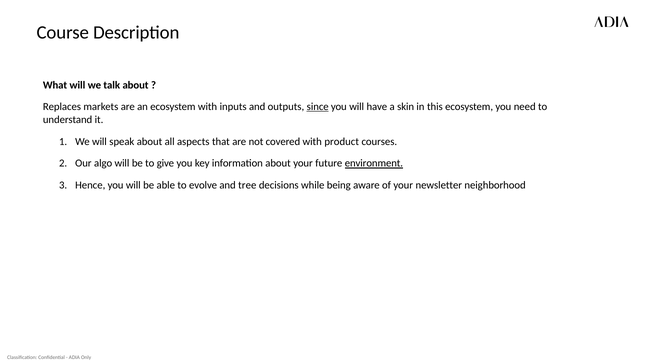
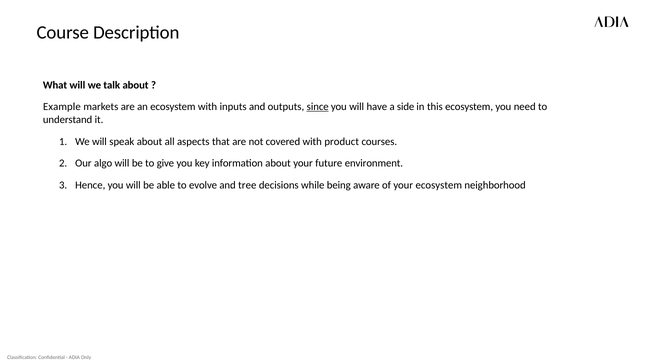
Replaces: Replaces -> Example (62, 107)
skin: skin -> side (406, 107)
environment underline: present -> none (374, 163)
your newsletter: newsletter -> ecosystem (439, 185)
